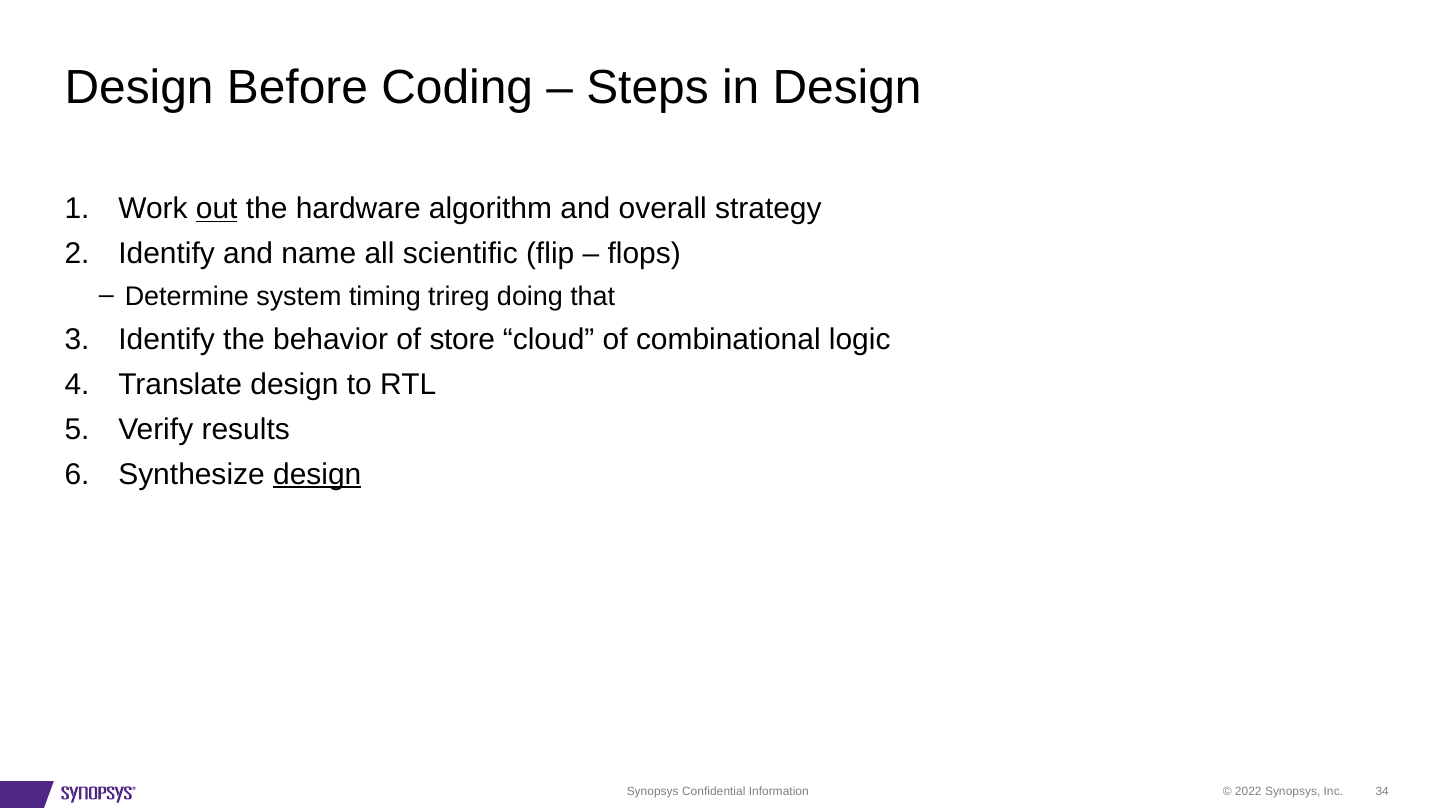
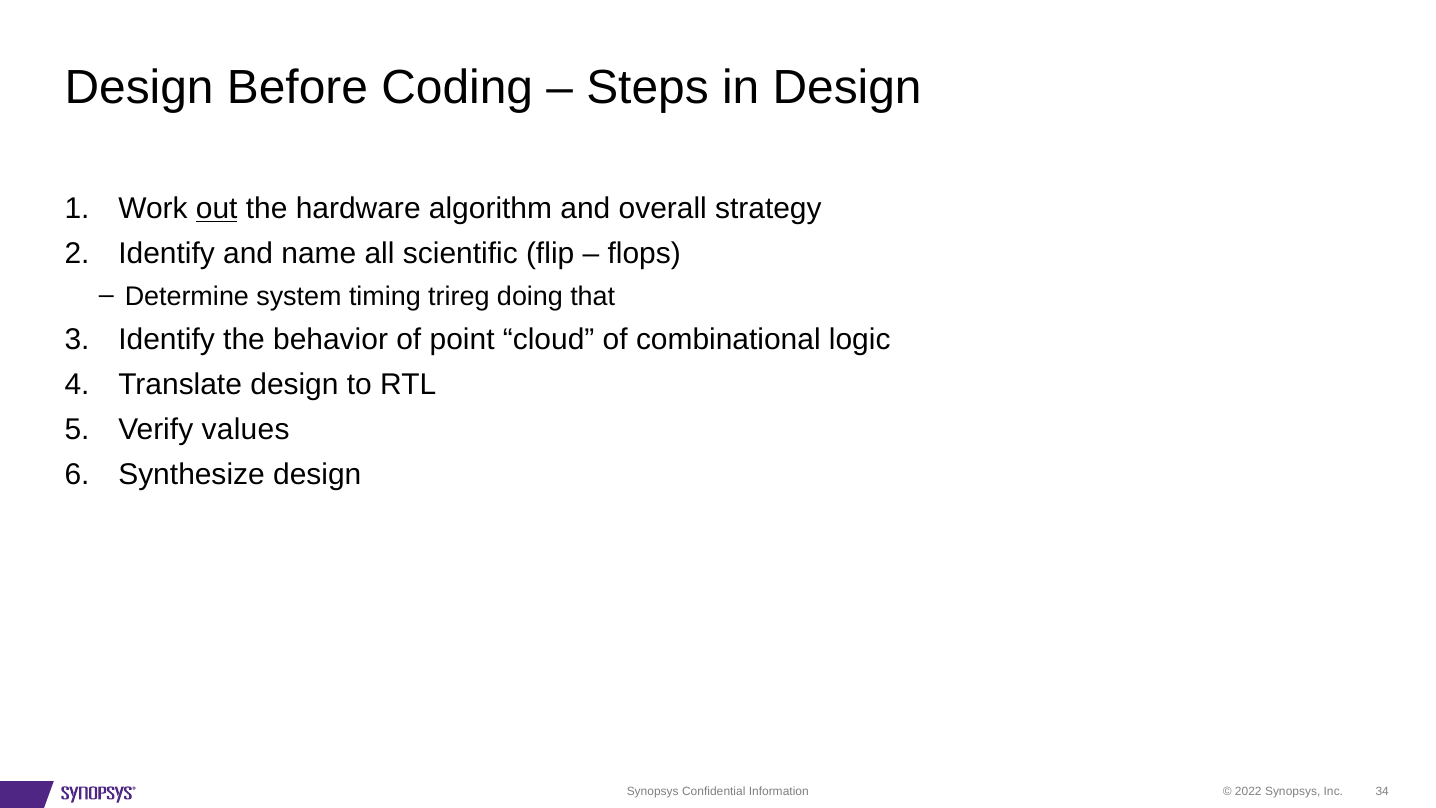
store: store -> point (462, 340)
results: results -> values (246, 429)
design underline: present -> none (317, 474)
